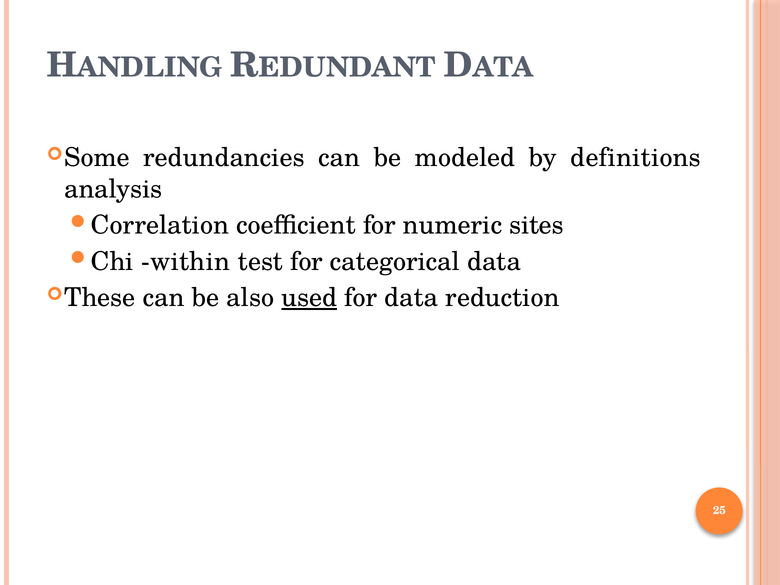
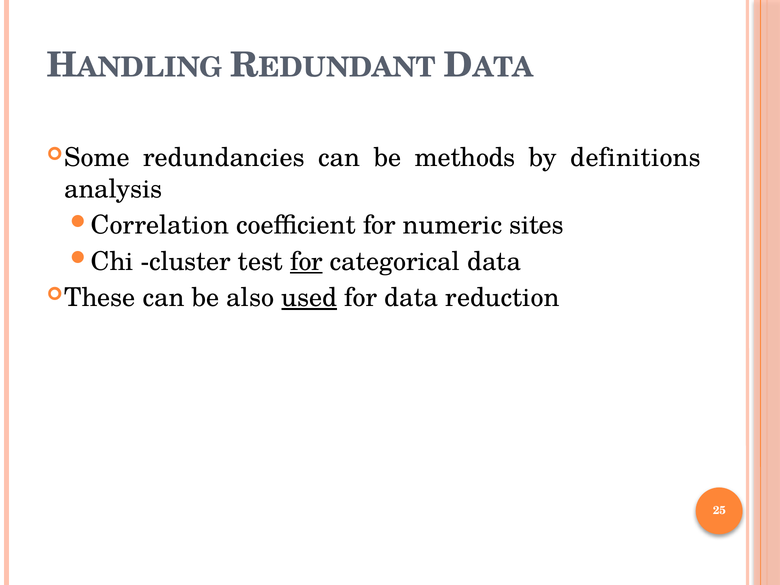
modeled: modeled -> methods (465, 158)
‐within: ‐within -> ‐cluster (186, 262)
for underline: none -> present (307, 262)
